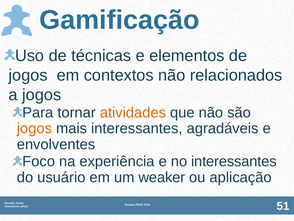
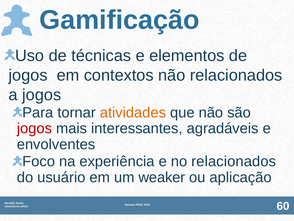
jogos colour: orange -> red (34, 128)
no interessantes: interessantes -> relacionados (234, 161)
51: 51 -> 60 (283, 206)
